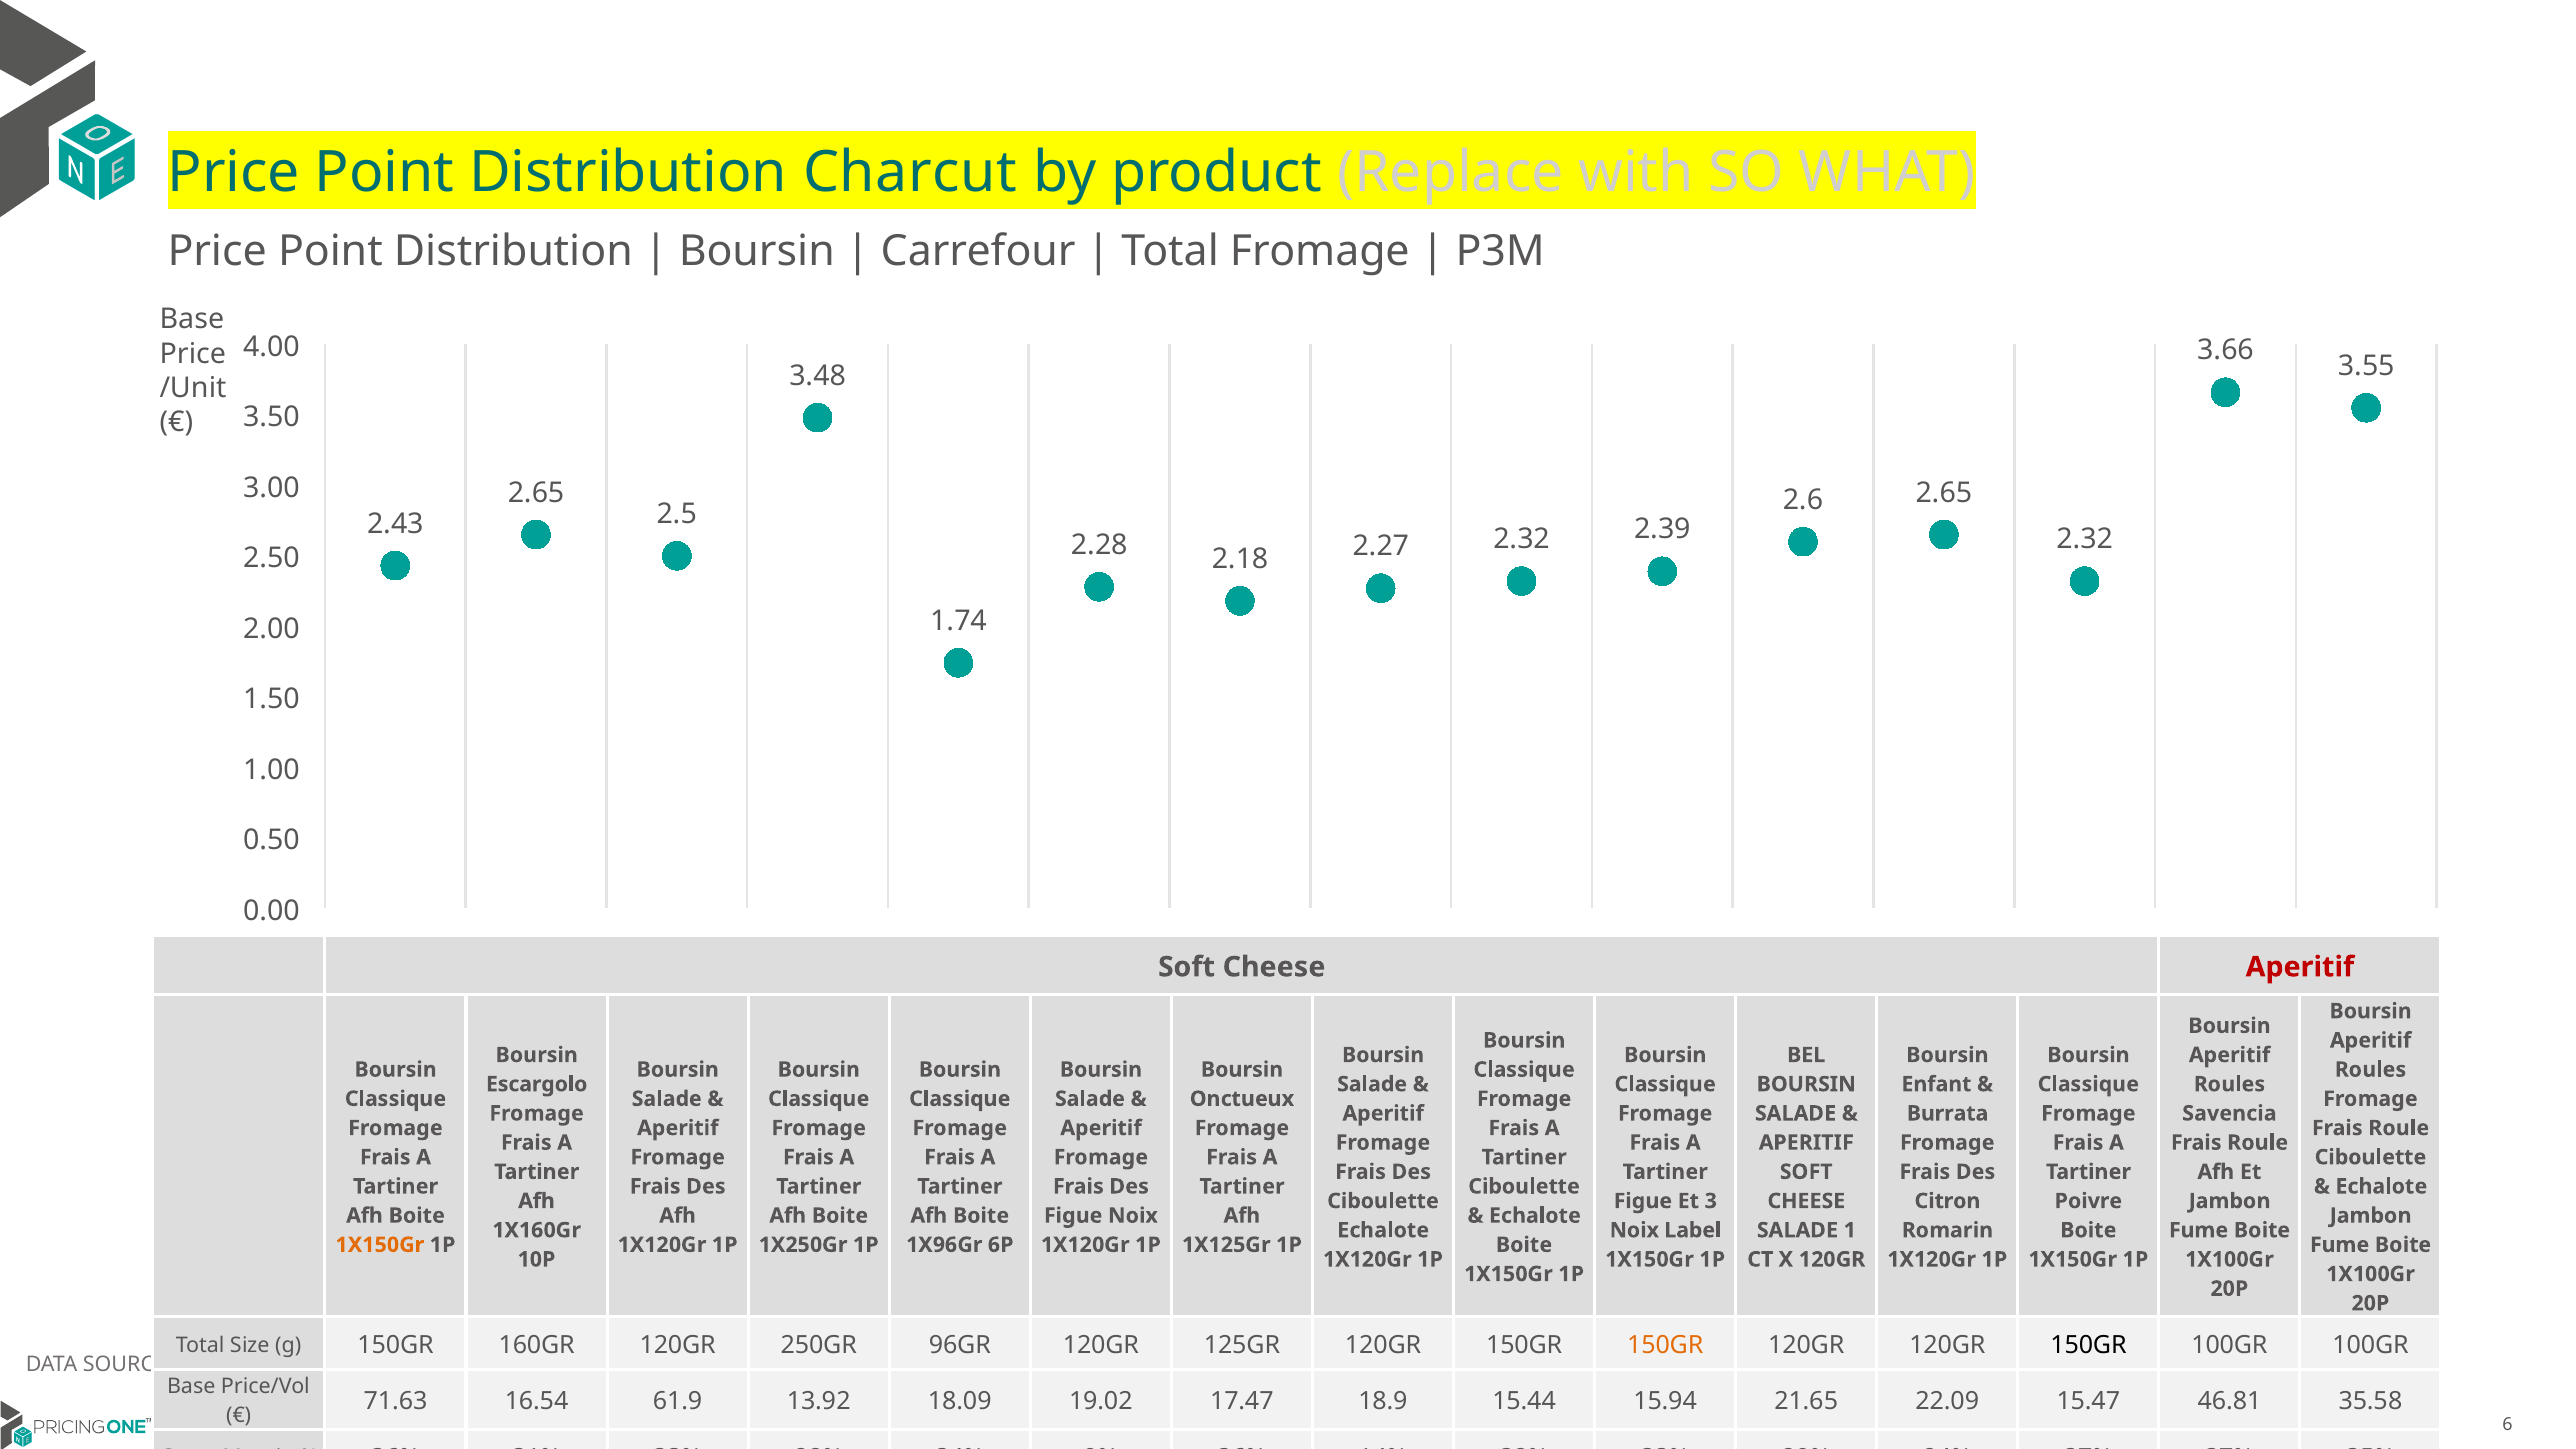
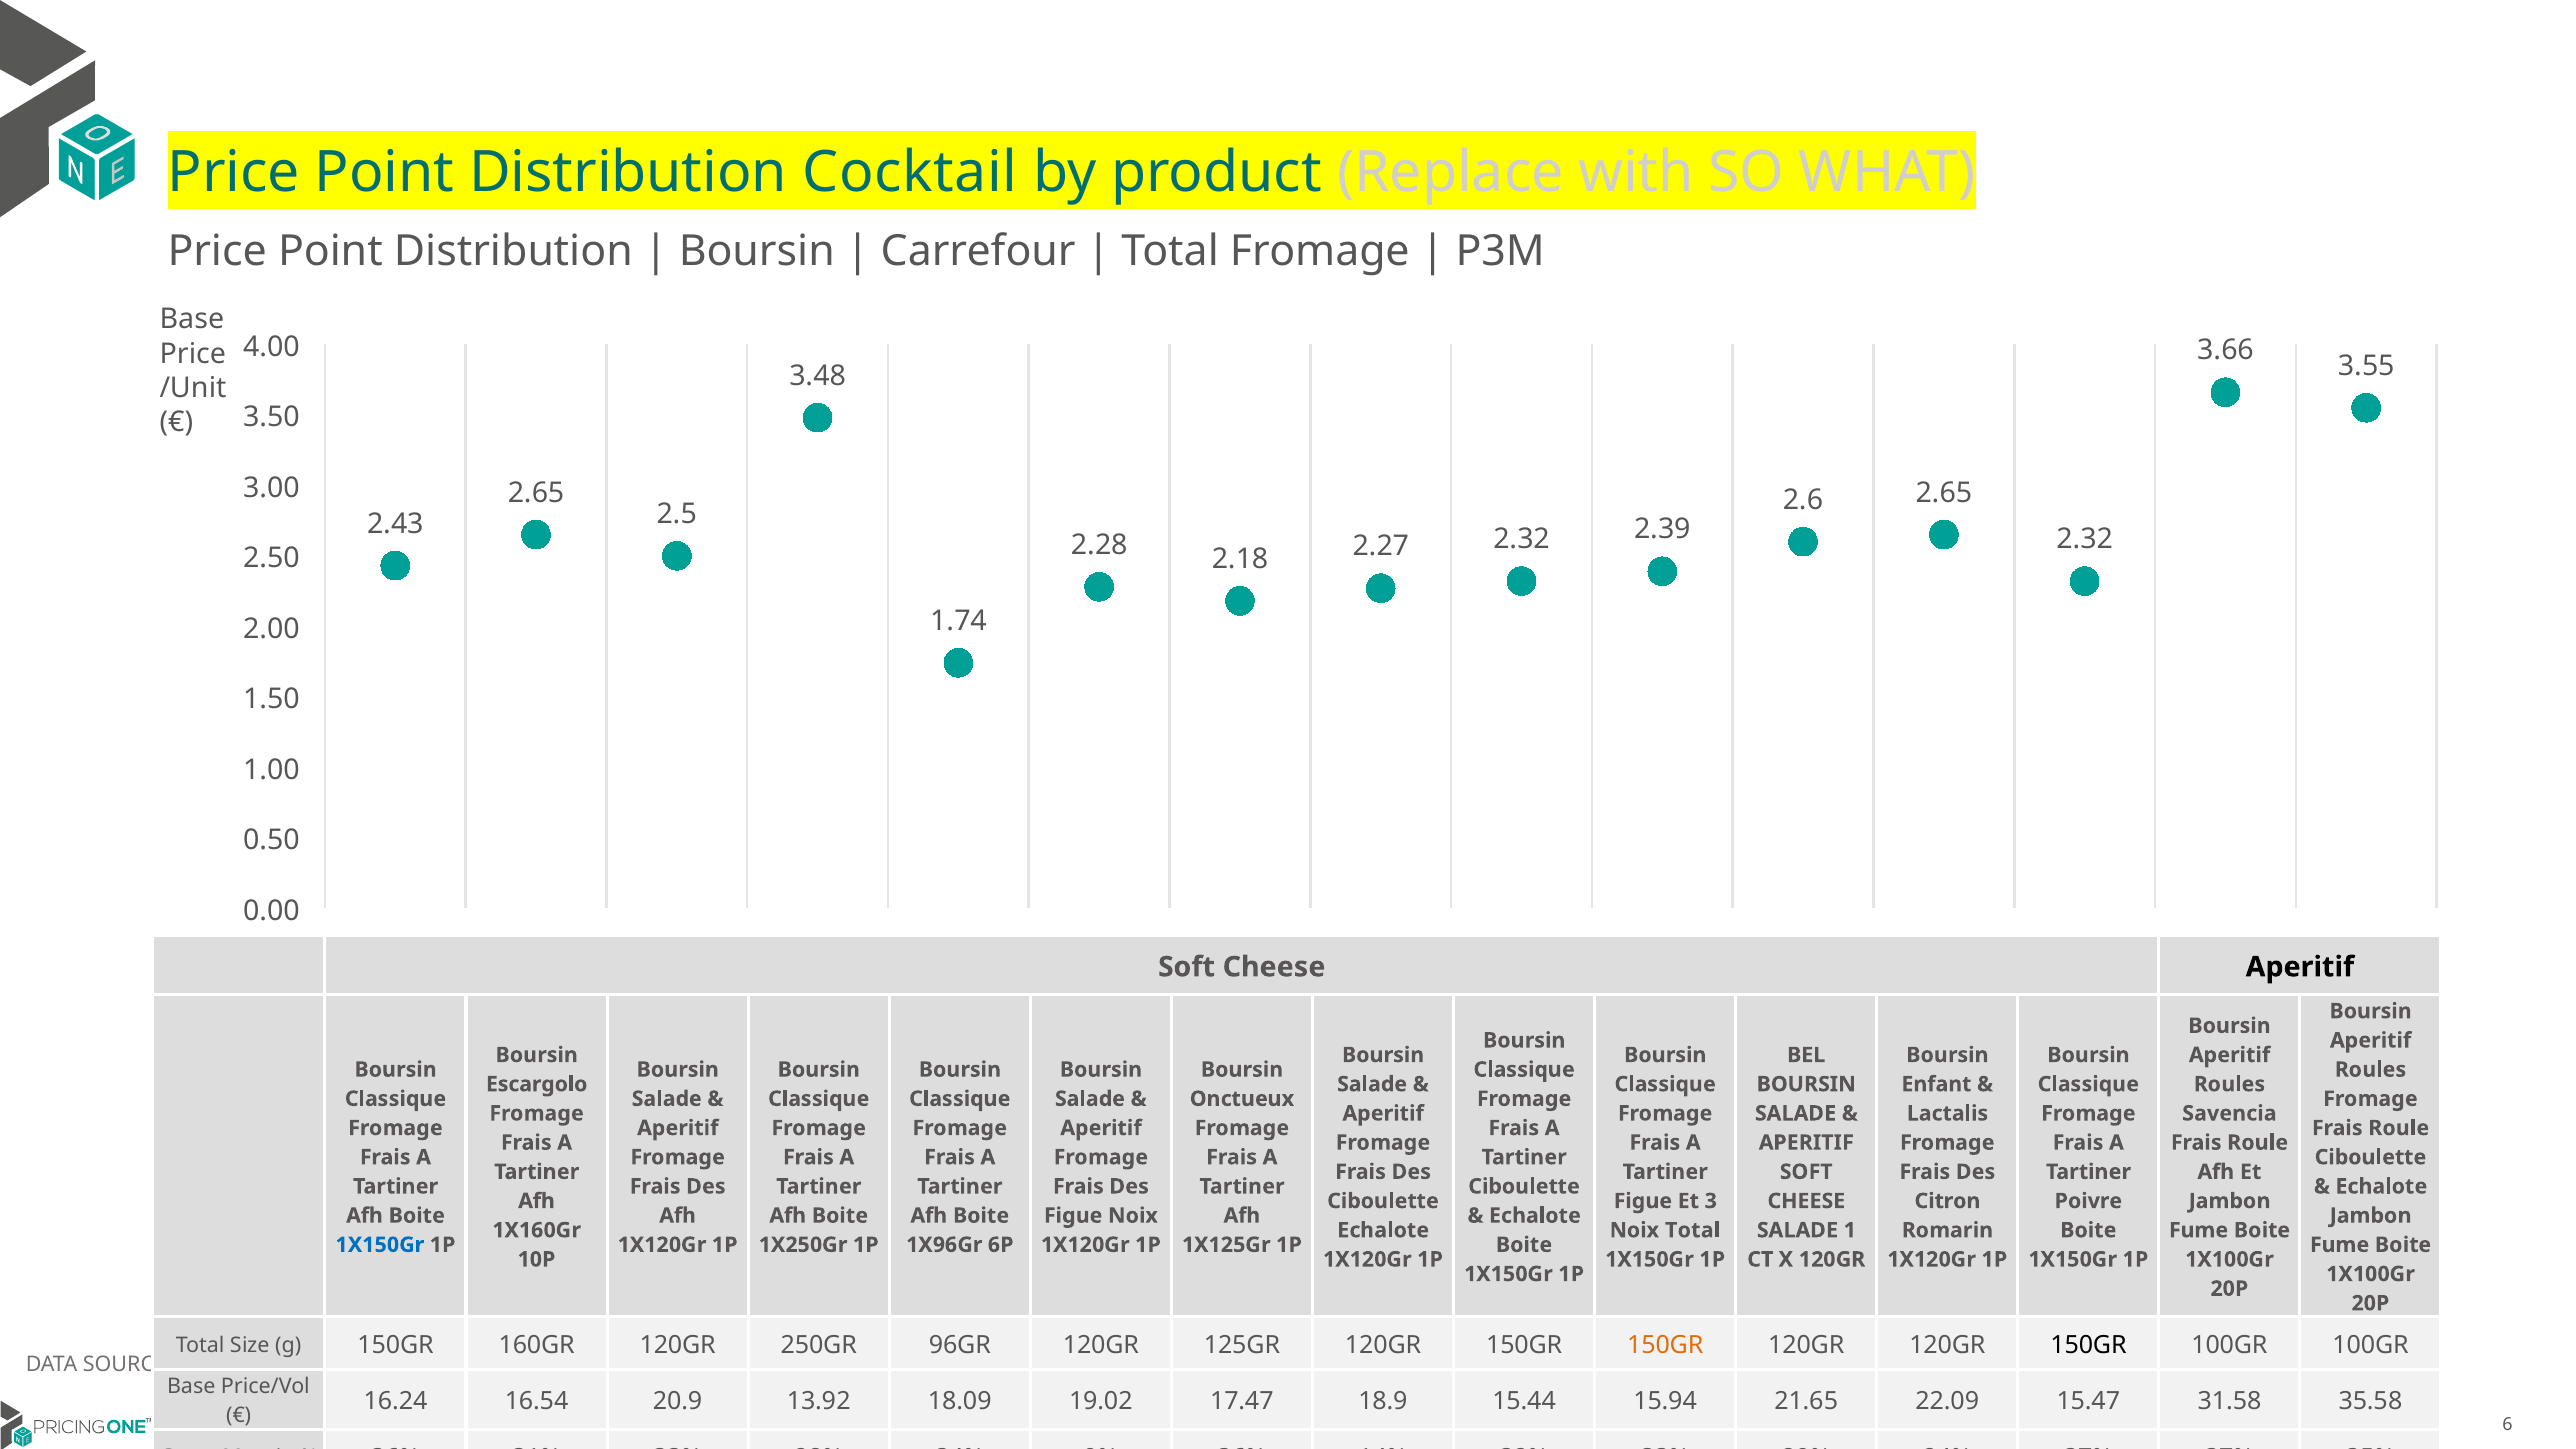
Charcut: Charcut -> Cocktail (910, 173)
Aperitif colour: red -> black (2300, 967)
Burrata: Burrata -> Lactalis (1947, 1113)
Noix Label: Label -> Total (1693, 1230)
1X150Gr colour: orange -> blue (380, 1245)
71.63: 71.63 -> 16.24 (396, 1402)
61.9: 61.9 -> 20.9 (678, 1402)
46.81: 46.81 -> 31.58 (2229, 1402)
